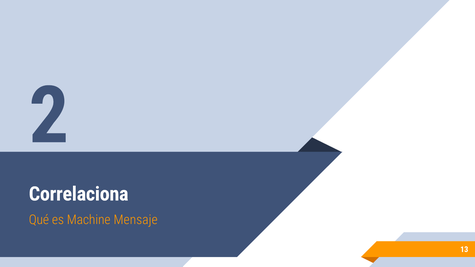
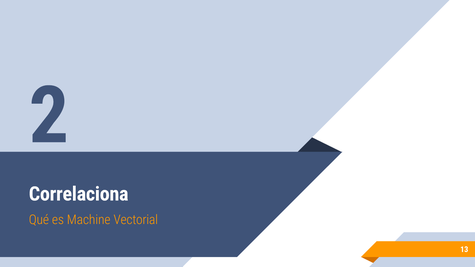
Mensaje: Mensaje -> Vectorial (136, 220)
